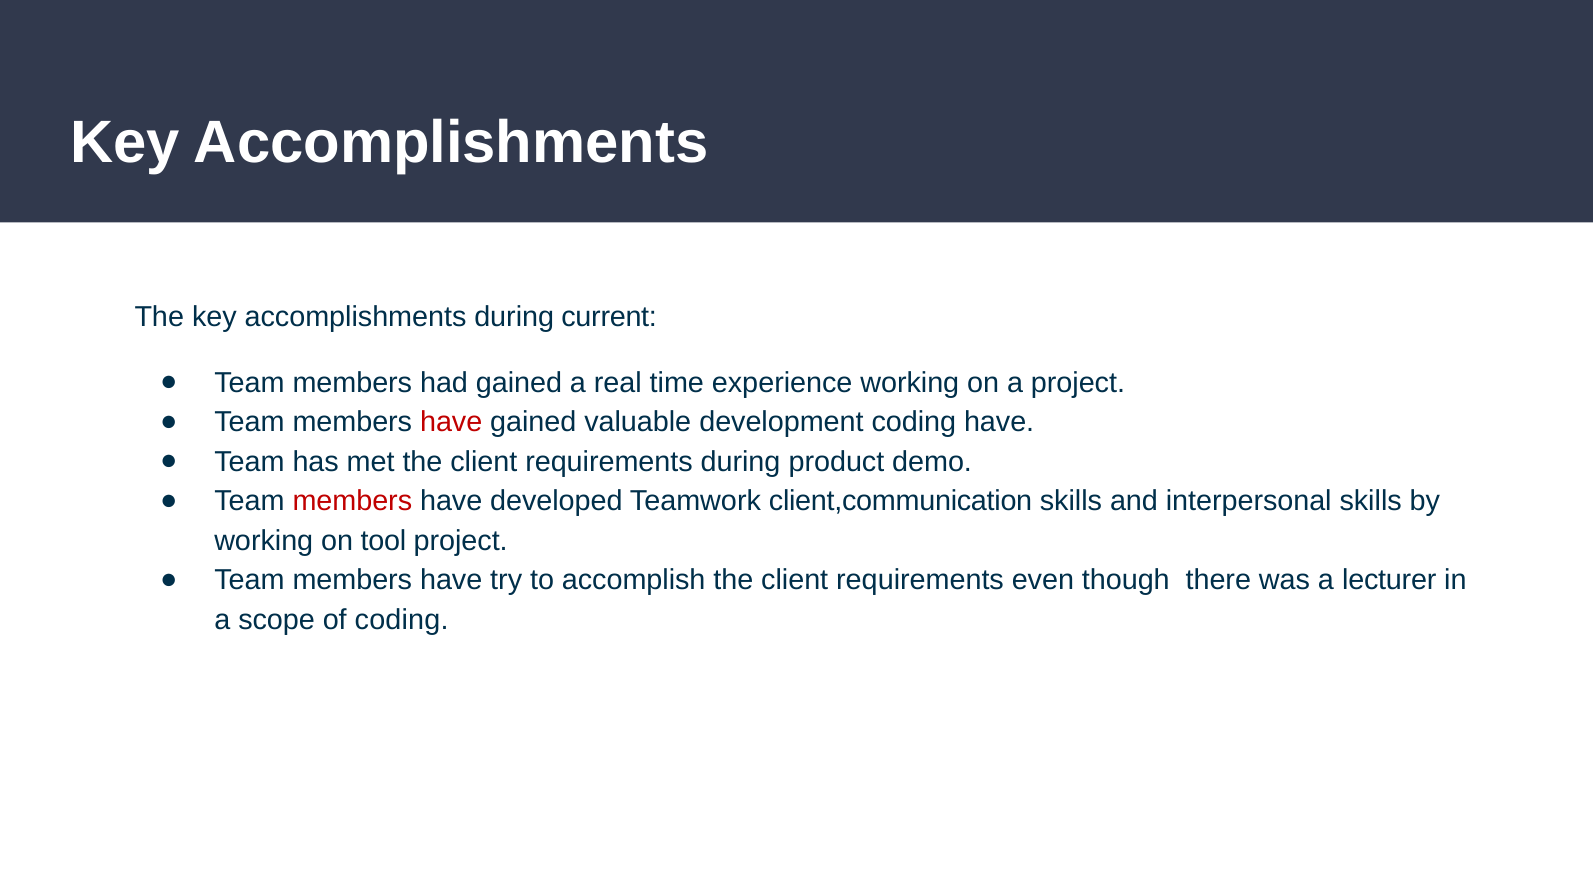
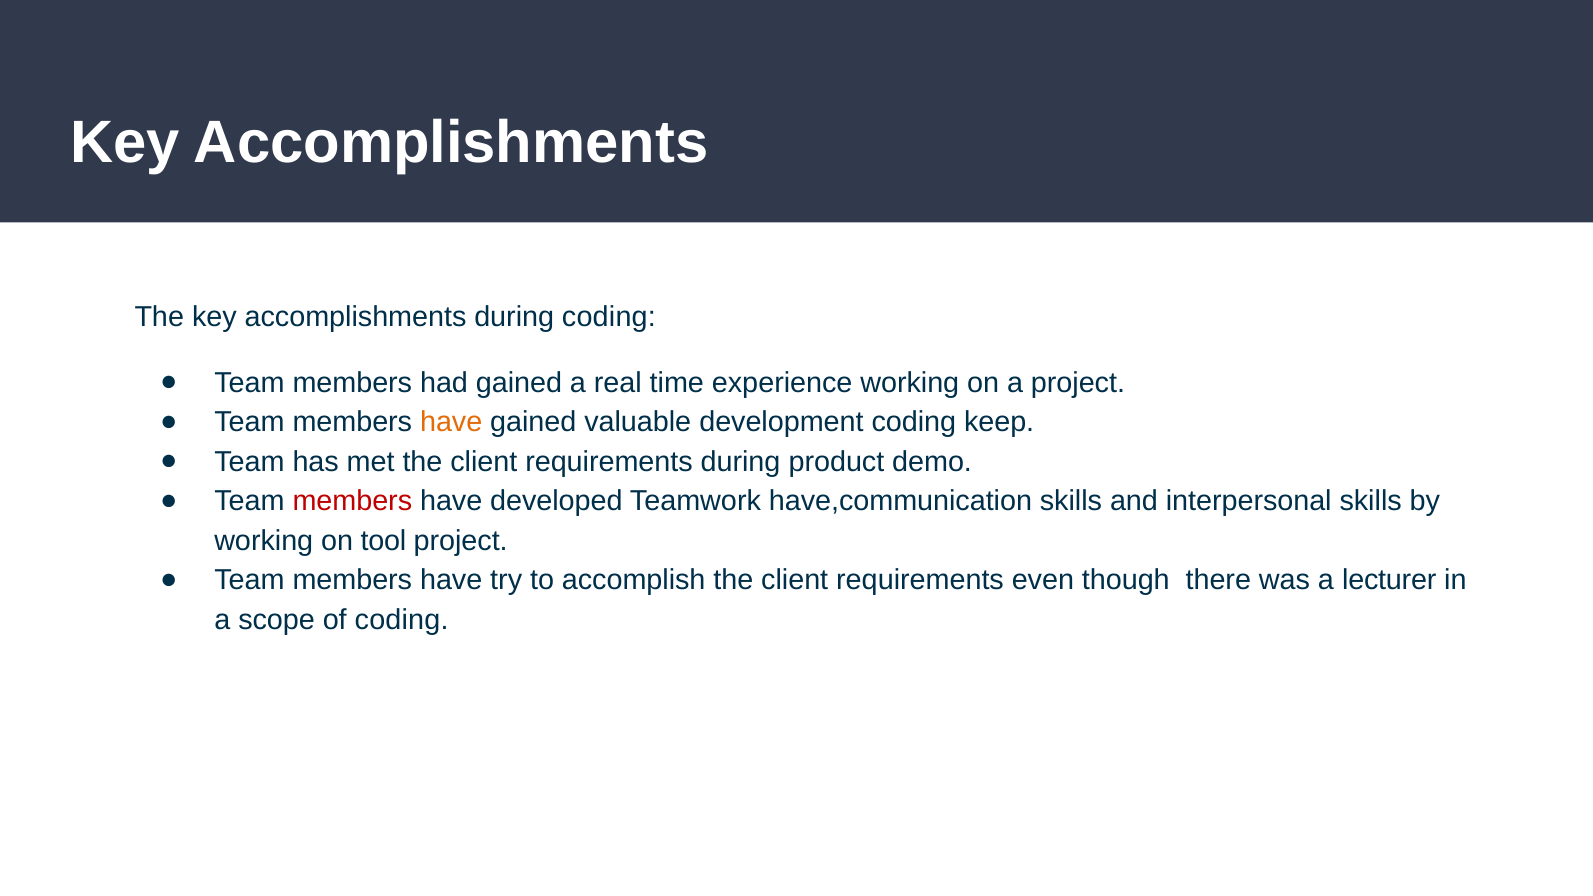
during current: current -> coding (609, 317)
have colour: red -> orange (451, 422)
coding have: have -> keep (999, 422)
client,communication: client,communication -> have,communication (900, 501)
